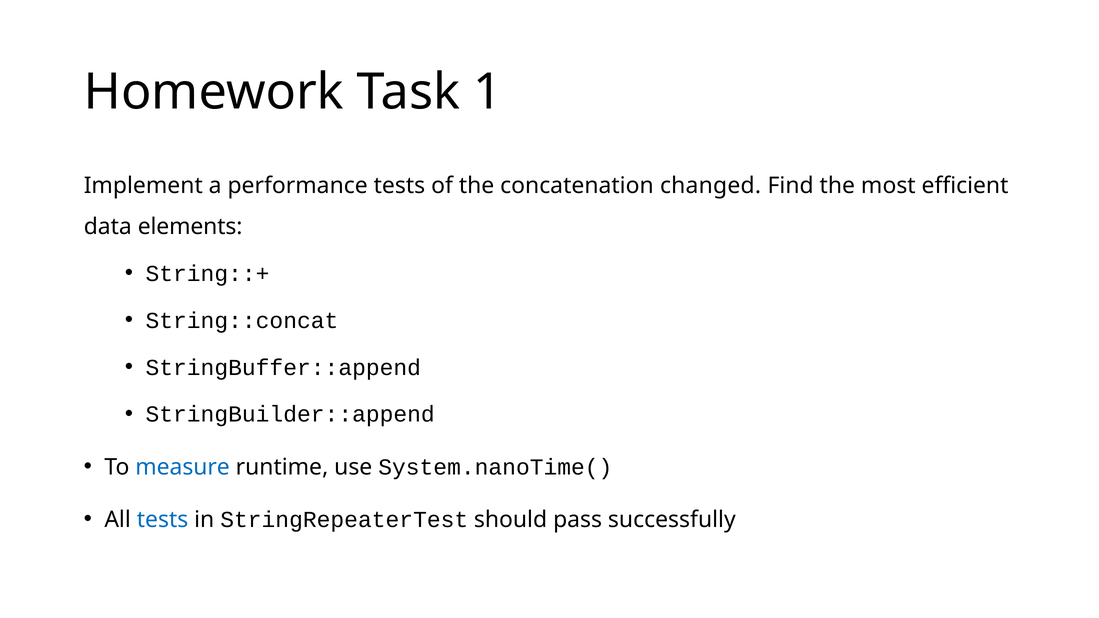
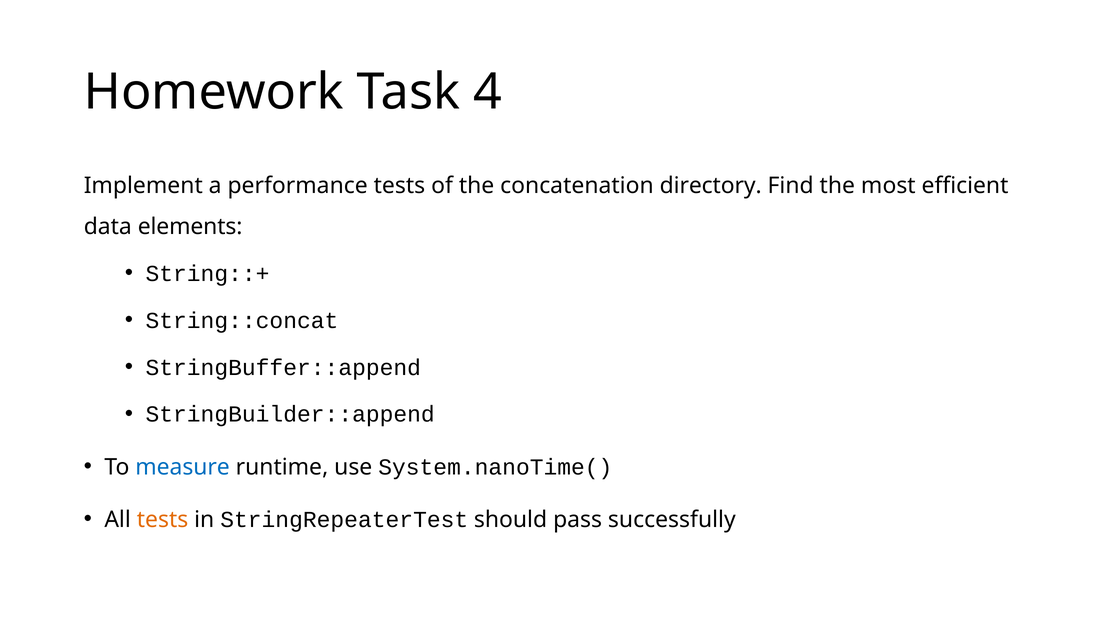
1: 1 -> 4 (488, 92)
changed: changed -> directory (711, 186)
tests colour: blue -> orange (163, 520)
